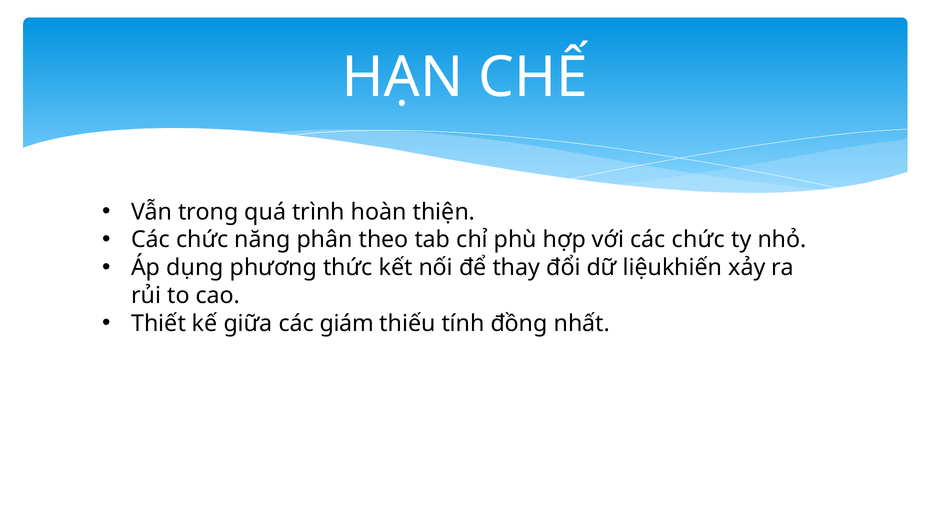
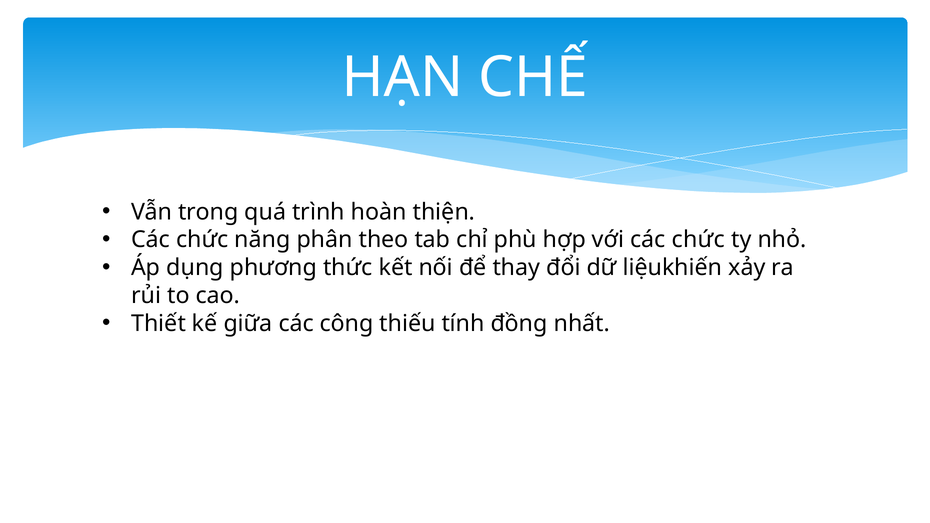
giám: giám -> công (347, 324)
